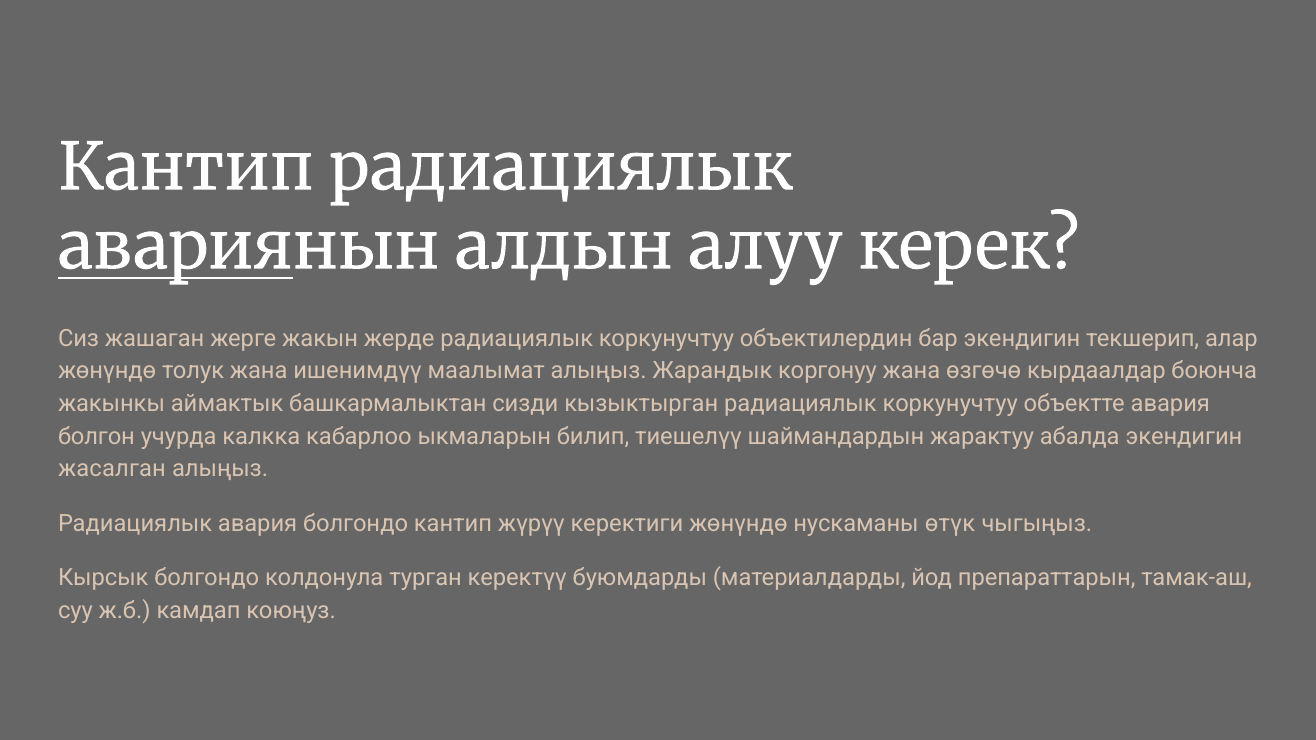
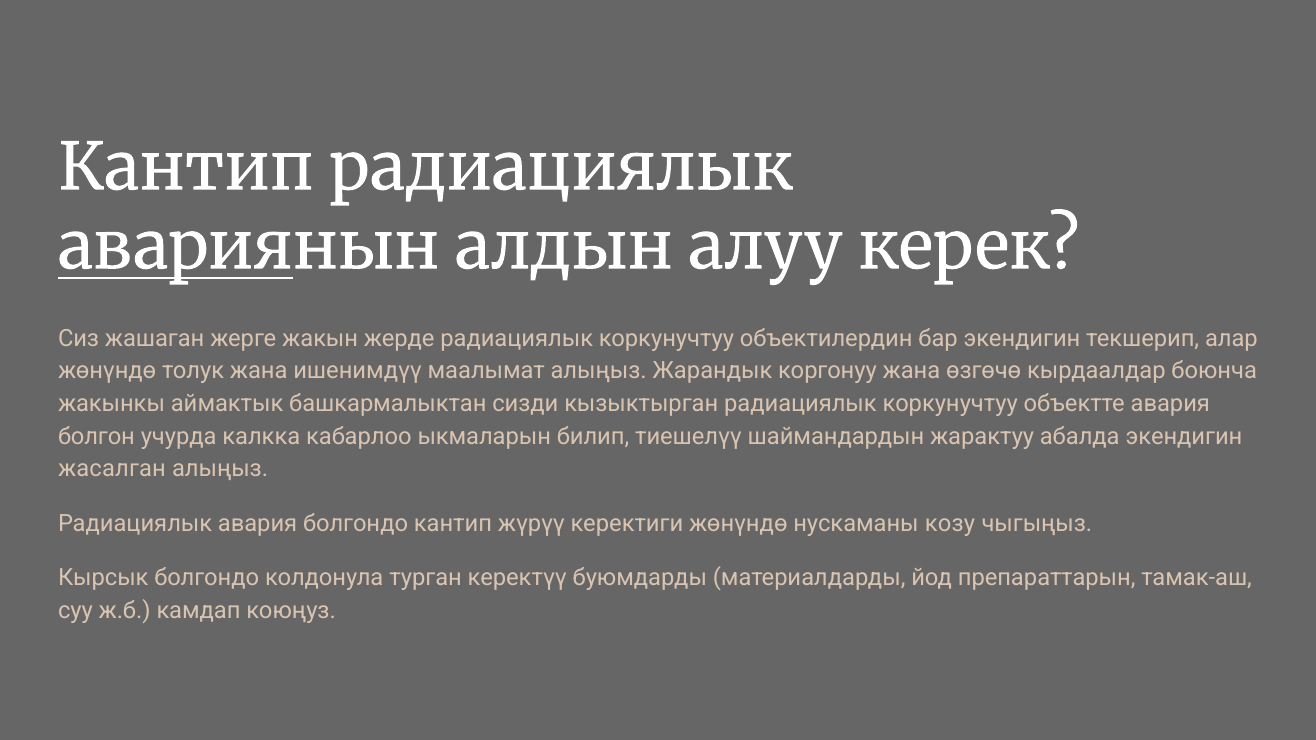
өтүк: өтүк -> козу (950, 524)
